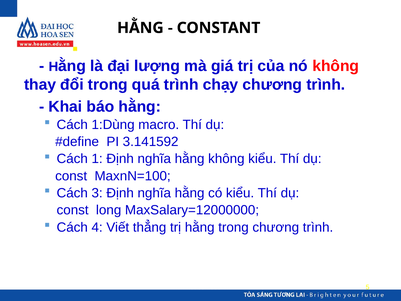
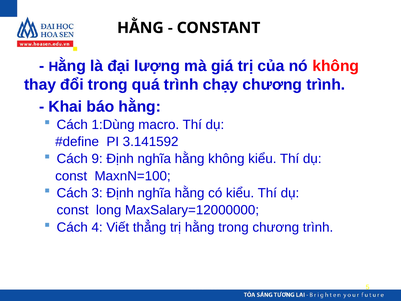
1: 1 -> 9 (97, 159)
